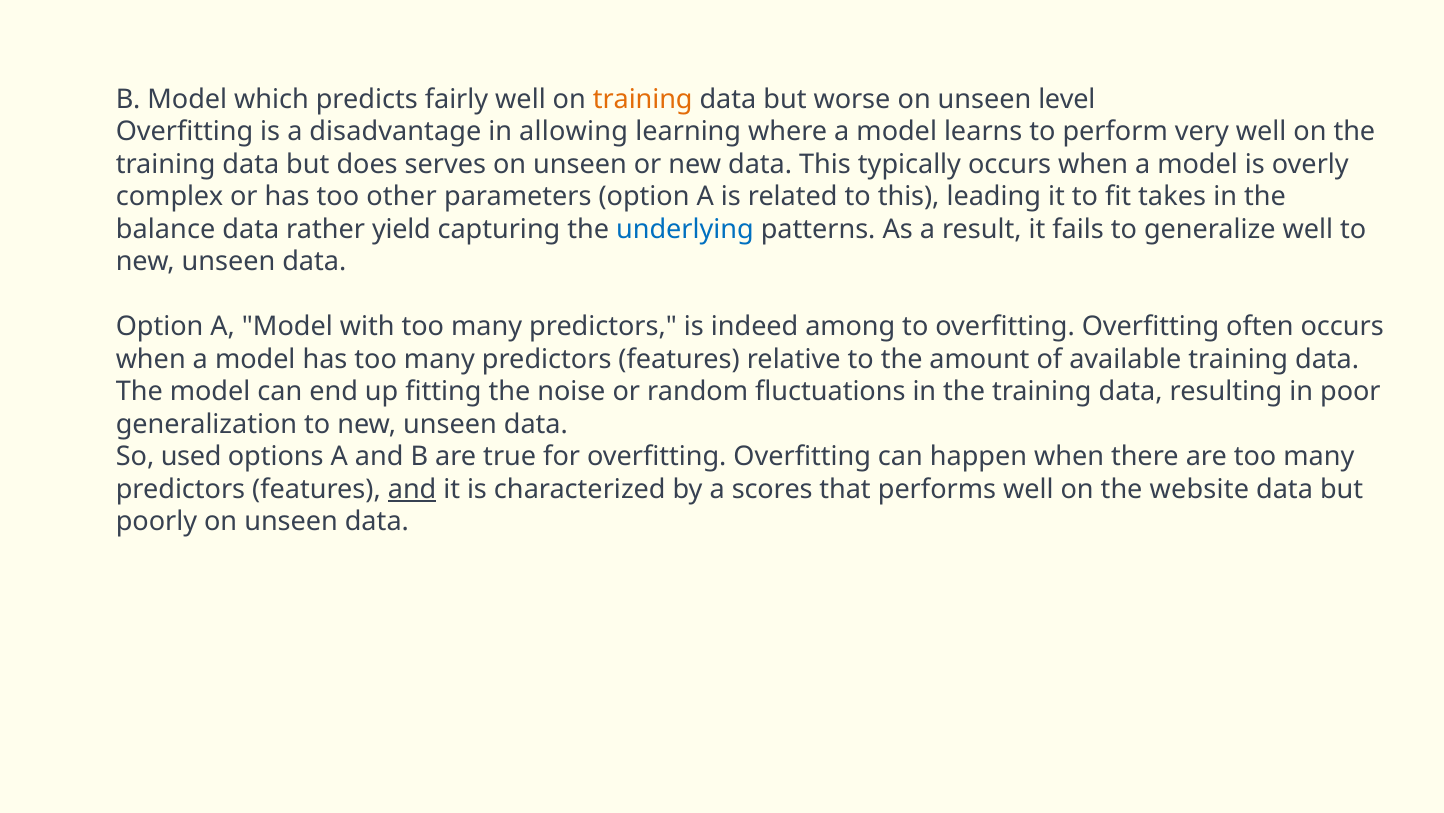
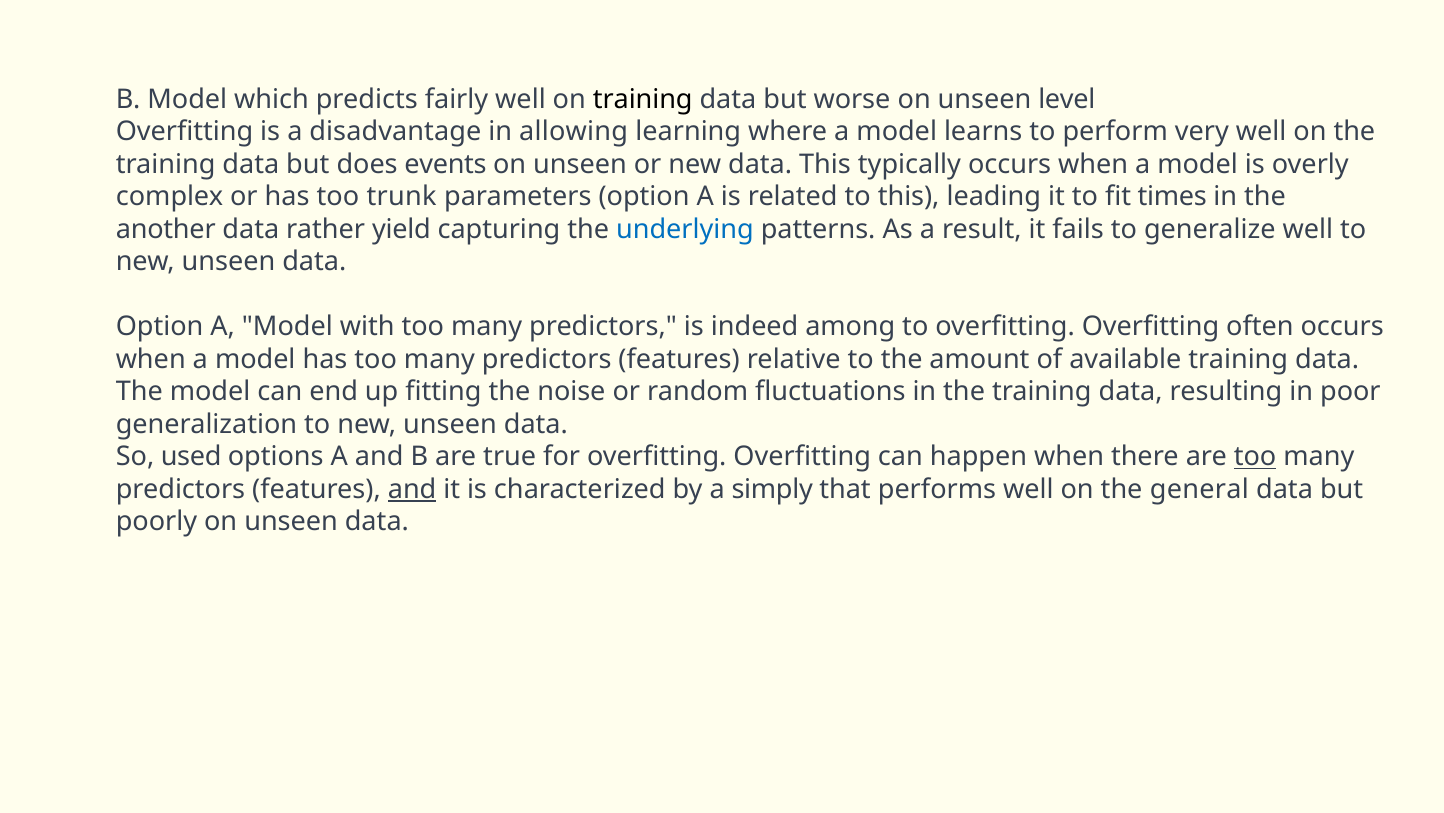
training colour: orange -> black (643, 99)
serves: serves -> events (445, 164)
other: other -> trunk (401, 197)
takes: takes -> times (1172, 197)
balance: balance -> another (166, 229)
too underline: none -> present (1255, 457)
scores: scores -> simply (772, 489)
website: website -> general (1199, 489)
